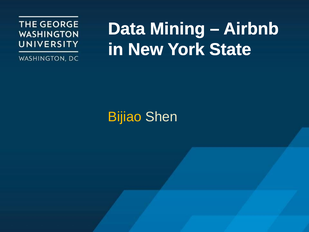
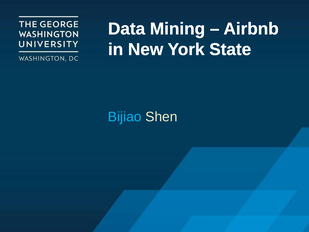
Bijiao colour: yellow -> light blue (125, 117)
